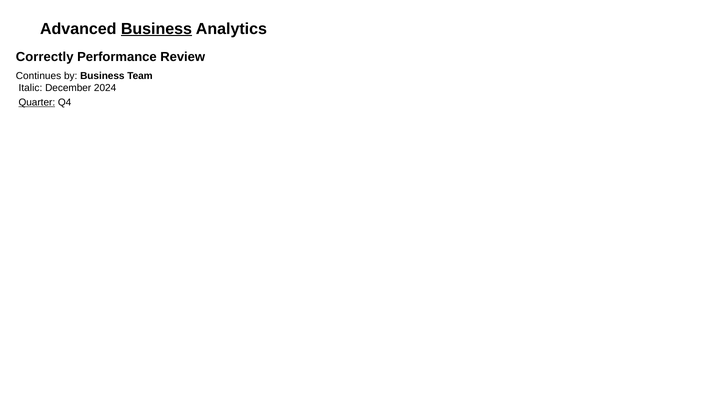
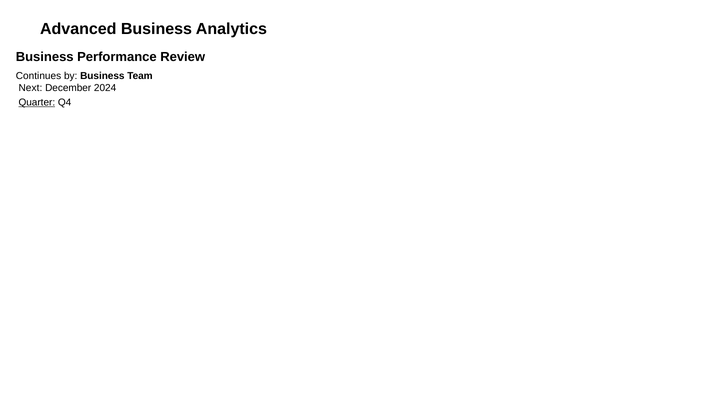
Business underline: present -> none (156, 29)
Correctly: Correctly -> Business (45, 57)
Italic: Italic -> Next (30, 88)
